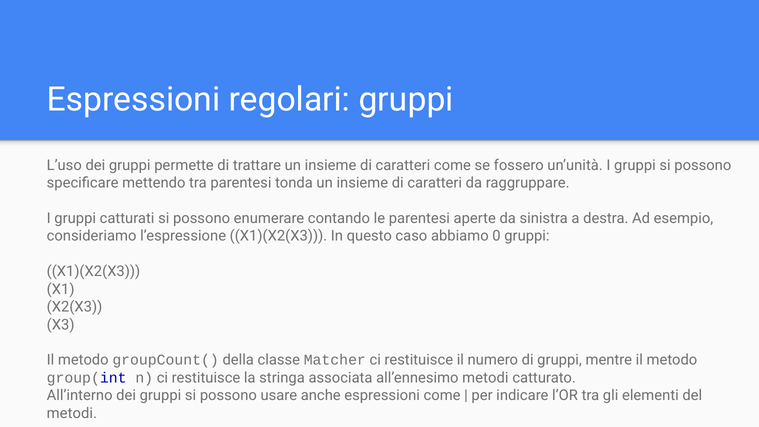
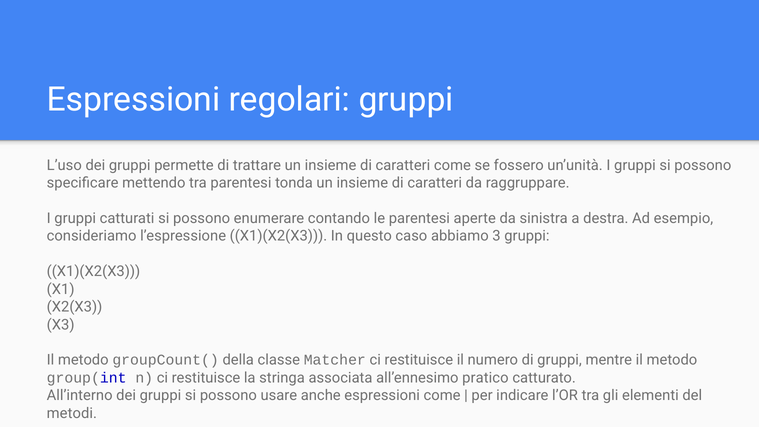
0: 0 -> 3 (496, 236)
all’ennesimo metodi: metodi -> pratico (485, 378)
